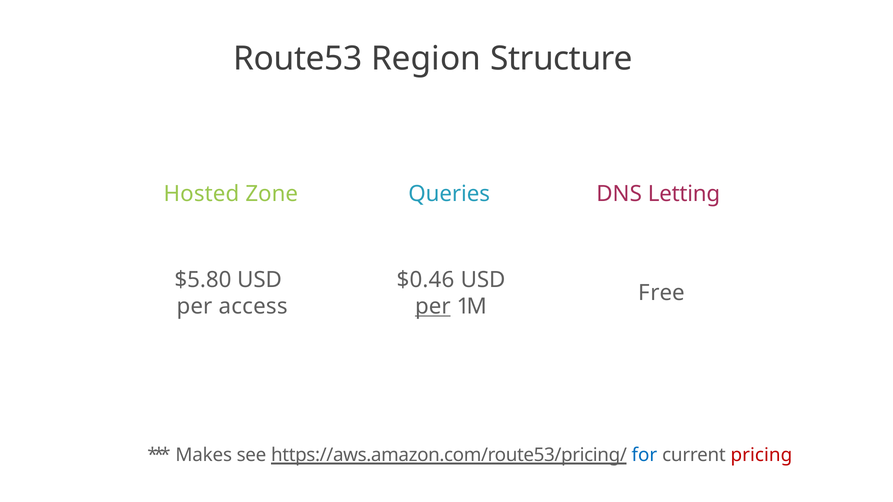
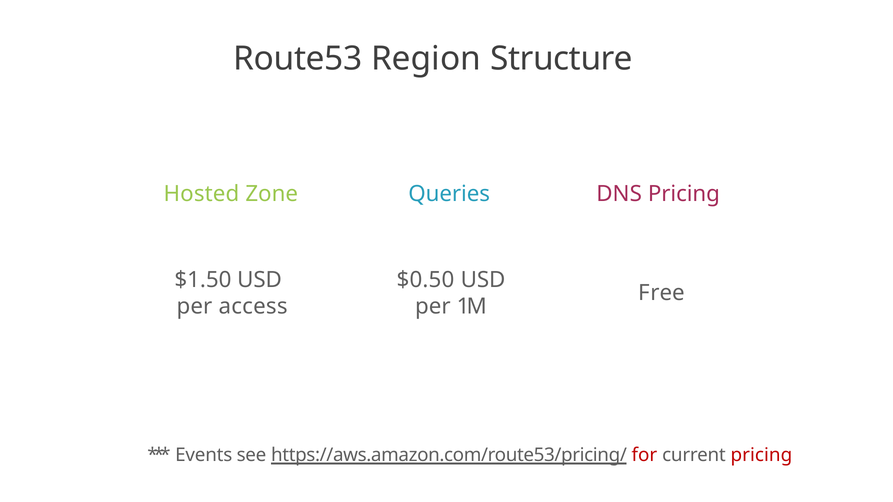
DNS Letting: Letting -> Pricing (684, 194)
$5.80: $5.80 -> $1.50 (203, 280)
$0.46: $0.46 -> $0.50 (425, 280)
per underline: present -> none (433, 307)
Makes: Makes -> Events (204, 455)
for colour: blue -> red (644, 455)
